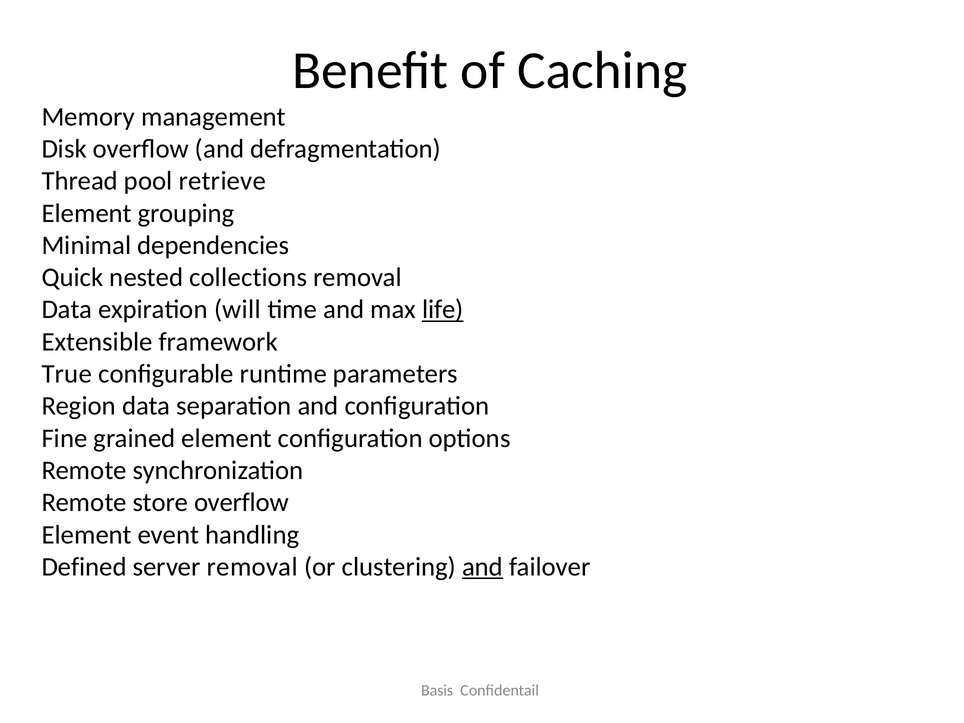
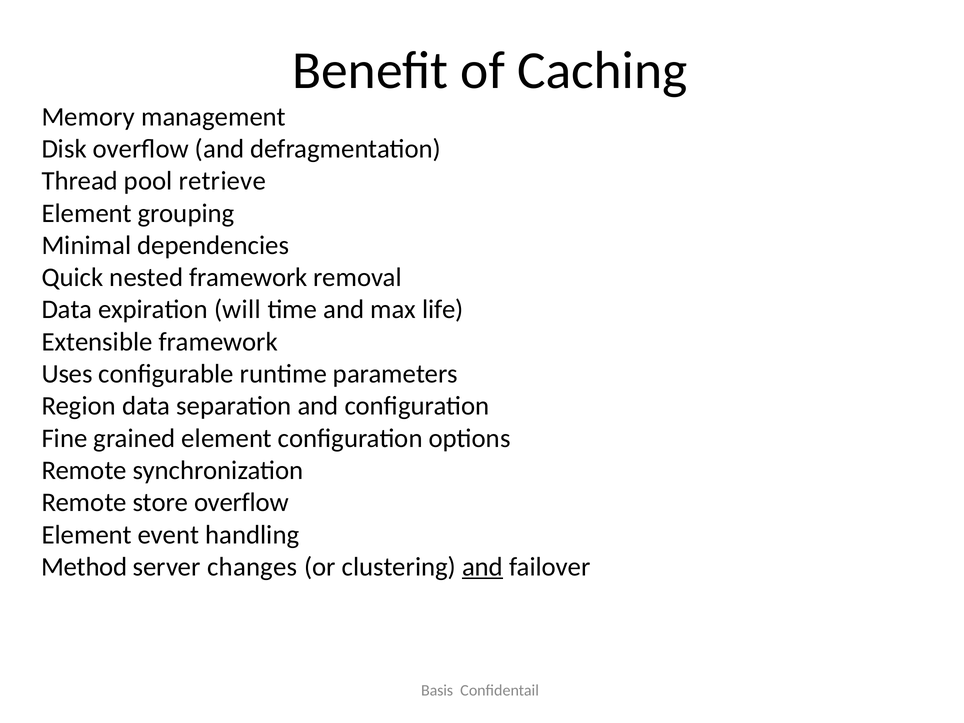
nested collections: collections -> framework (248, 278)
life underline: present -> none (443, 310)
True: True -> Uses (67, 374)
Defined: Defined -> Method (84, 567)
server removal: removal -> changes (252, 567)
